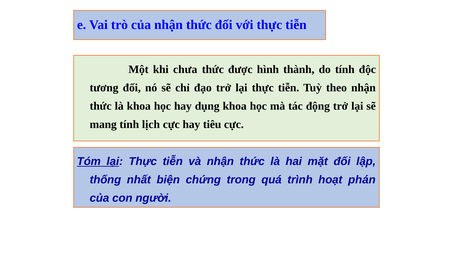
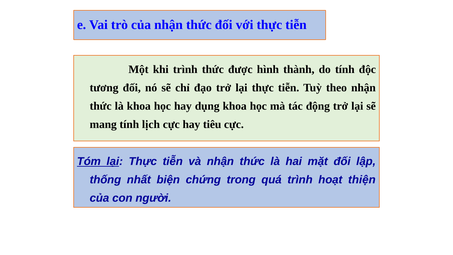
khi chưa: chưa -> trình (185, 69)
phán: phán -> thiện (362, 180)
